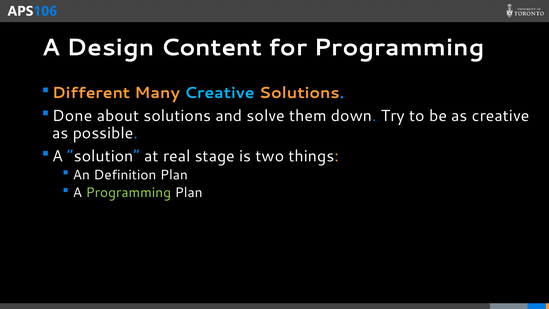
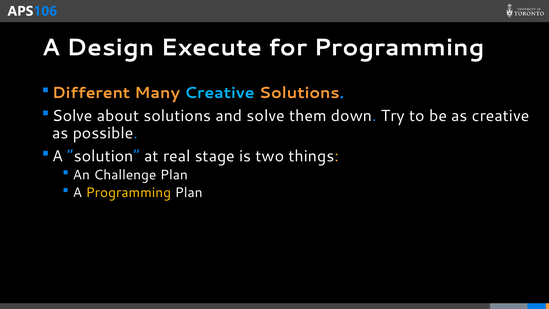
Content: Content -> Execute (211, 48)
Done: Done -> Solve (72, 116)
Definition: Definition -> Challenge (125, 175)
Programming colour: light green -> yellow (128, 193)
